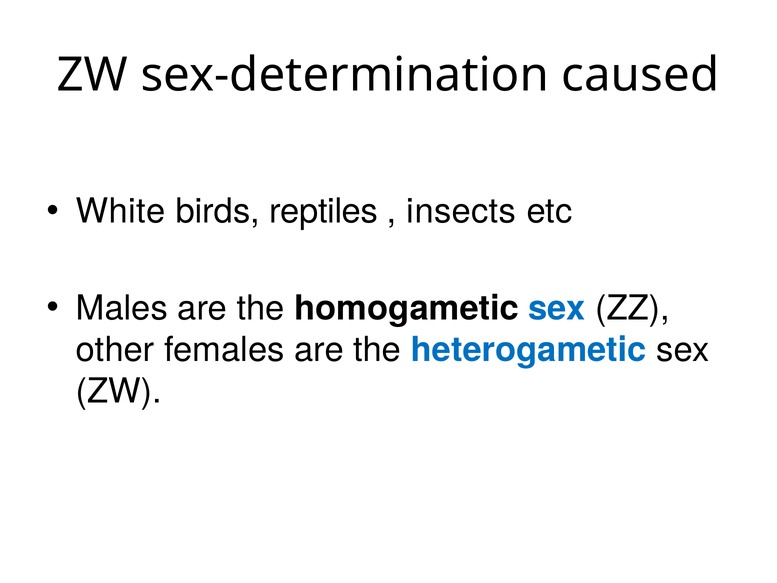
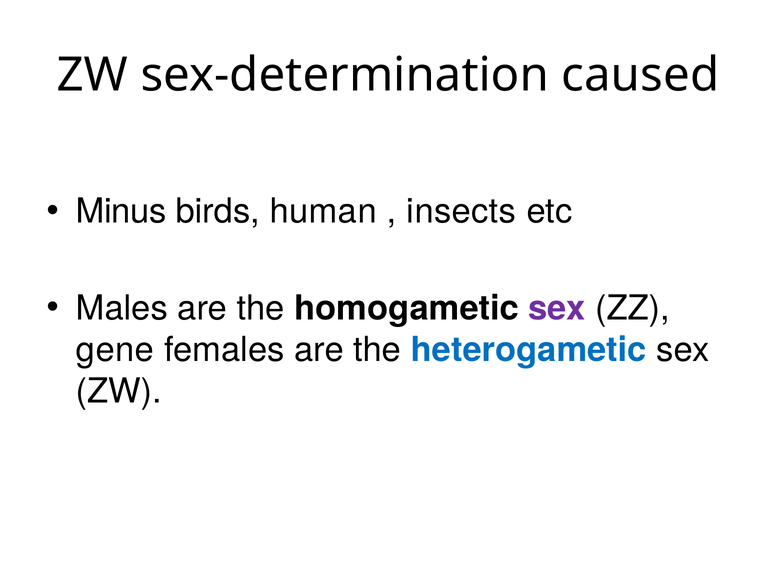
White: White -> Minus (121, 211)
reptiles: reptiles -> human (323, 211)
sex colour: blue -> purple (557, 308)
other: other -> gene (115, 350)
